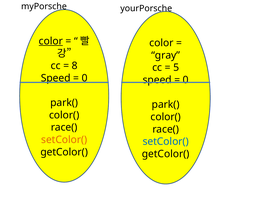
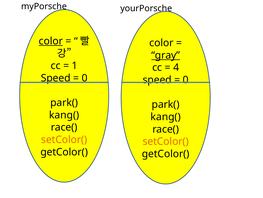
gray underline: none -> present (166, 55)
8: 8 -> 1 (75, 66)
5: 5 -> 4 (176, 67)
color(: color( -> kang( (64, 115)
color(: color( -> kang( (166, 116)
setColor( colour: blue -> orange (166, 141)
